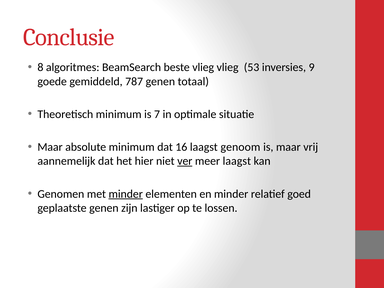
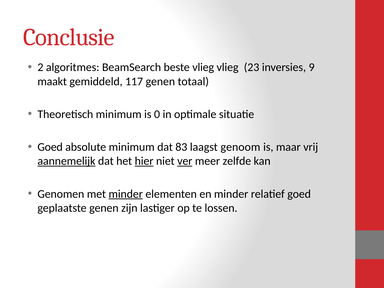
8: 8 -> 2 (40, 67)
53: 53 -> 23 (252, 67)
goede: goede -> maakt (52, 81)
787: 787 -> 117 (134, 81)
7: 7 -> 0 (157, 114)
Maar: Maar -> Goed (50, 147)
16: 16 -> 83 (181, 147)
aannemelijk underline: none -> present (66, 161)
hier underline: none -> present (144, 161)
meer laagst: laagst -> zelfde (237, 161)
